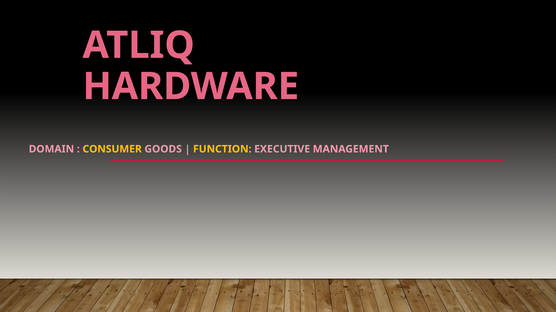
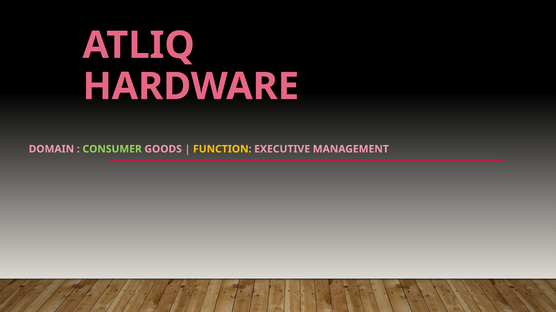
CONSUMER colour: yellow -> light green (112, 149)
